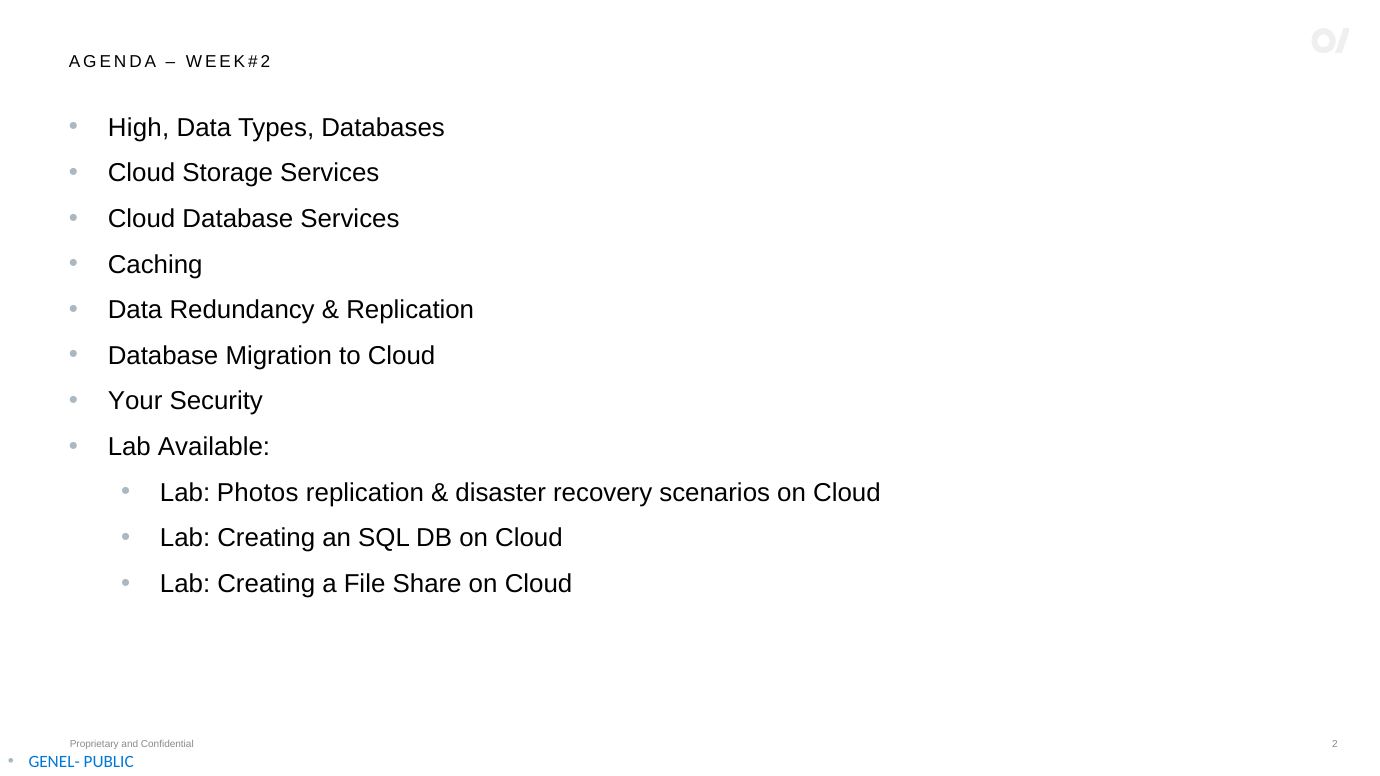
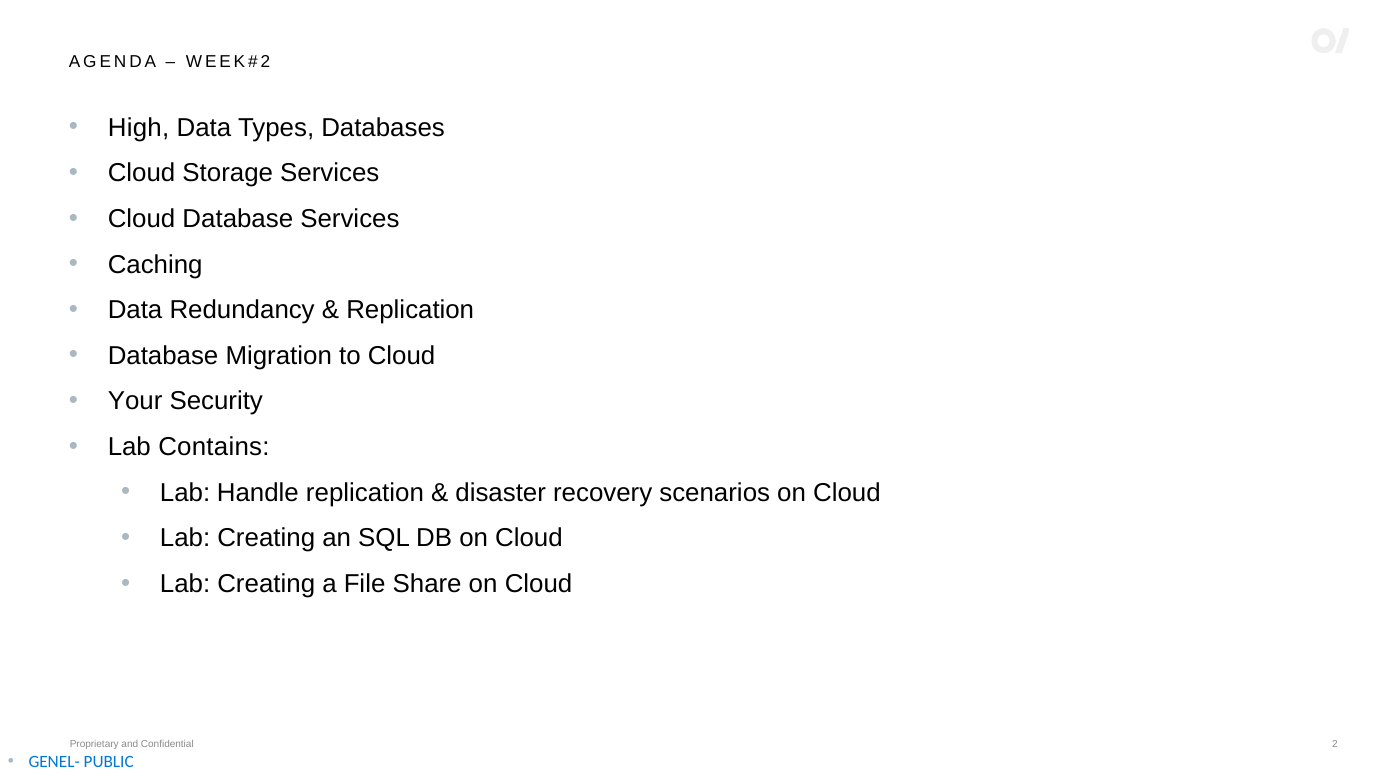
Available: Available -> Contains (214, 447)
Photos: Photos -> Handle (258, 493)
